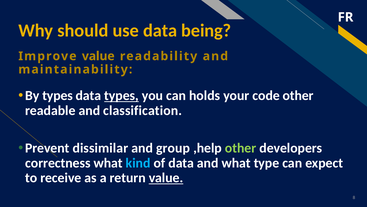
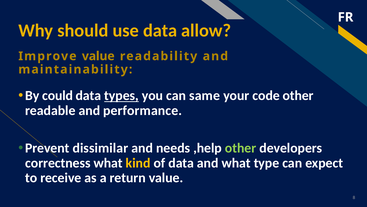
being: being -> allow (206, 30)
By types: types -> could (58, 95)
holds: holds -> same (205, 95)
classification: classification -> performance (143, 110)
group: group -> needs (173, 148)
kind colour: light blue -> yellow (138, 163)
value underline: present -> none (166, 177)
